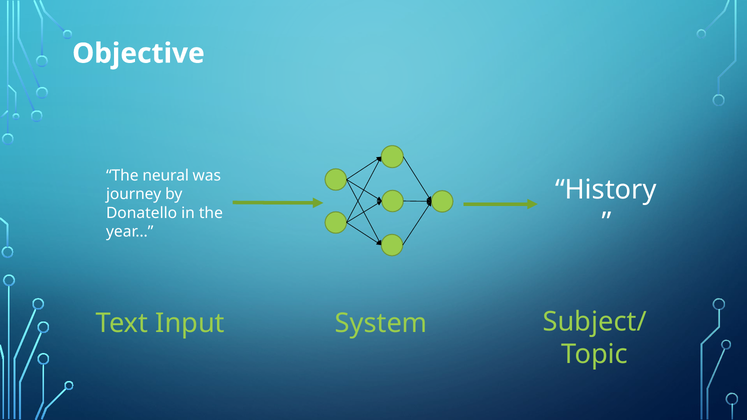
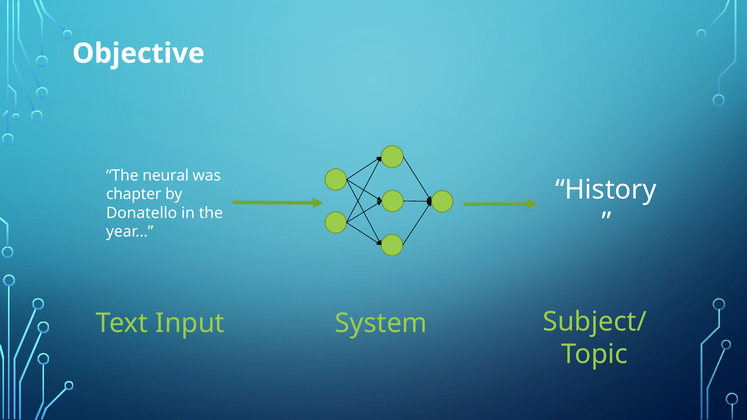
journey: journey -> chapter (134, 194)
